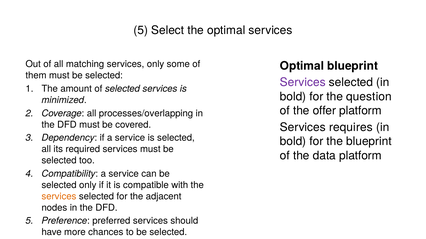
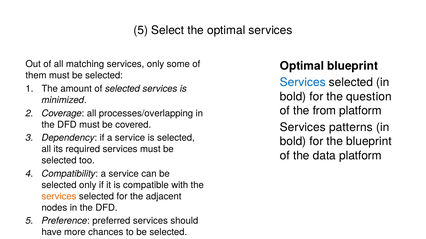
Services colour: purple -> blue (303, 83)
offer: offer -> from (324, 111)
requires: requires -> patterns (351, 128)
